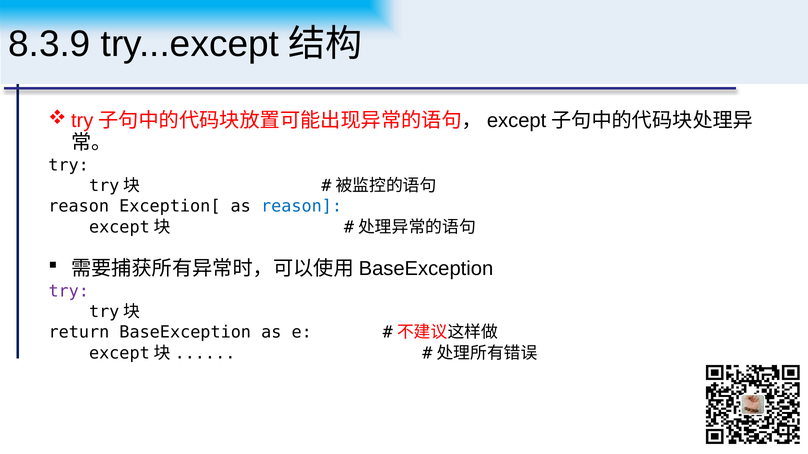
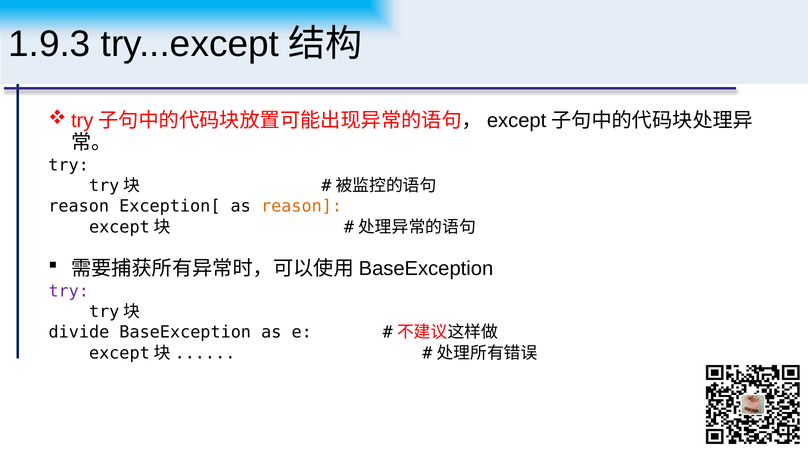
8.3.9: 8.3.9 -> 1.9.3 (49, 44)
reason colour: blue -> orange (302, 207)
return: return -> divide (79, 333)
